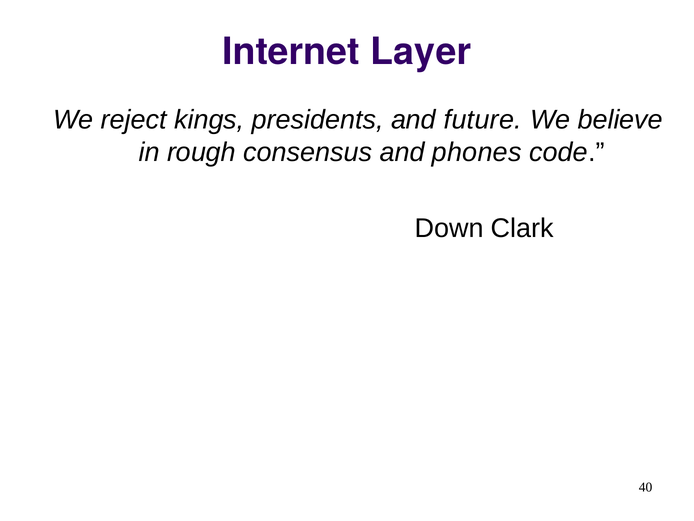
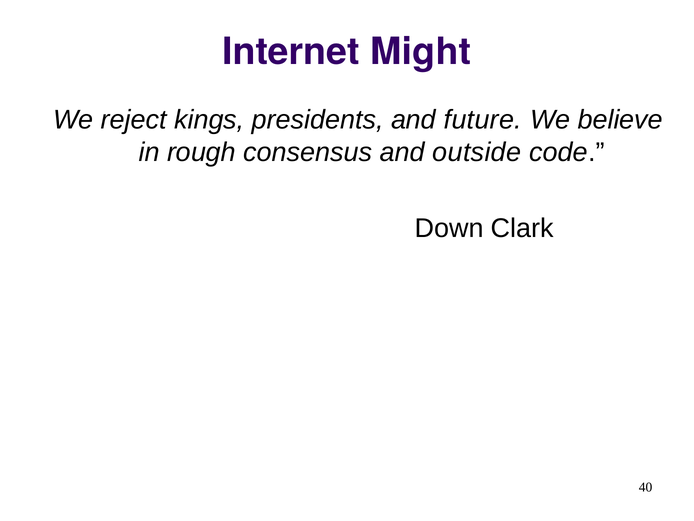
Layer: Layer -> Might (421, 52)
phones: phones -> outside (477, 152)
